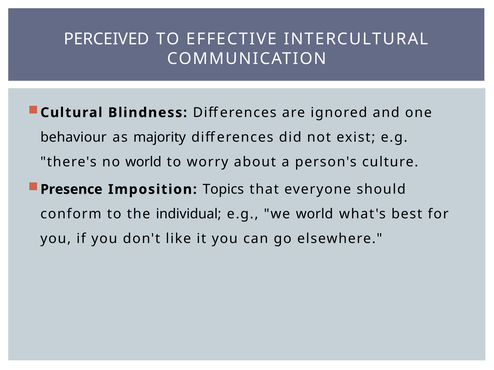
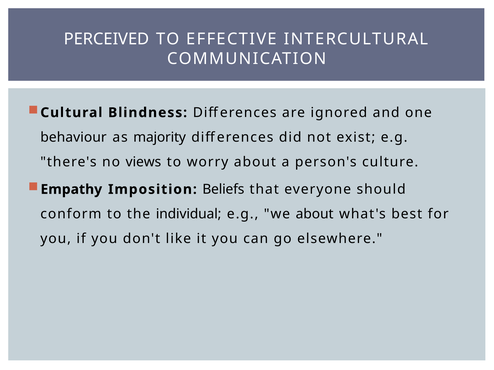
no world: world -> views (143, 162)
Presence: Presence -> Empathy (71, 190)
Topics: Topics -> Beliefs (223, 190)
we world: world -> about (315, 214)
